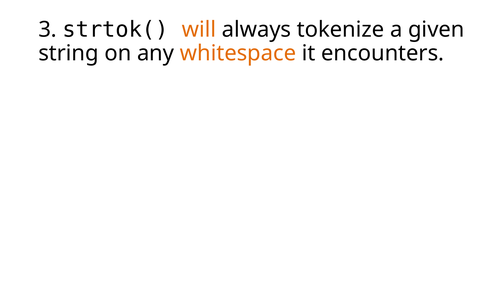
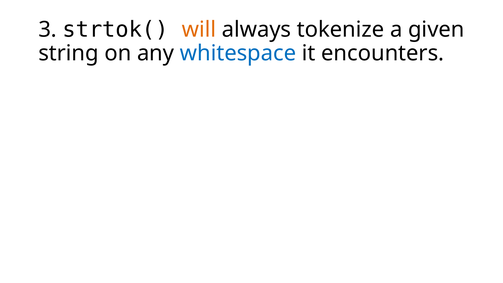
whitespace colour: orange -> blue (238, 53)
